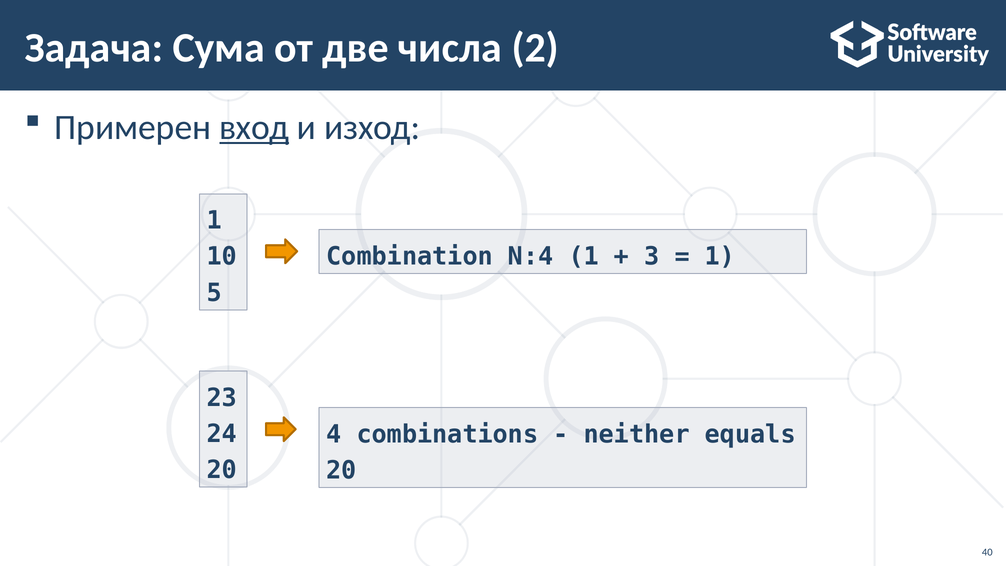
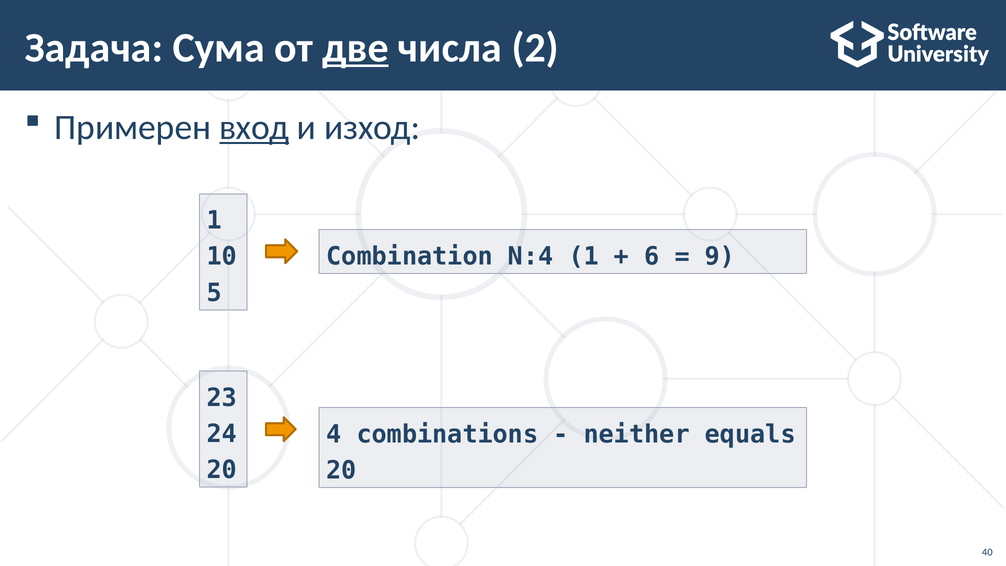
две underline: none -> present (356, 48)
3: 3 -> 6 (652, 256)
1: 1 -> 9 (720, 256)
